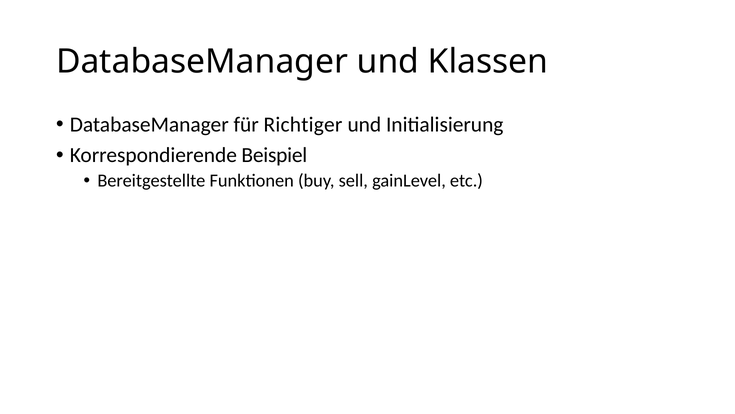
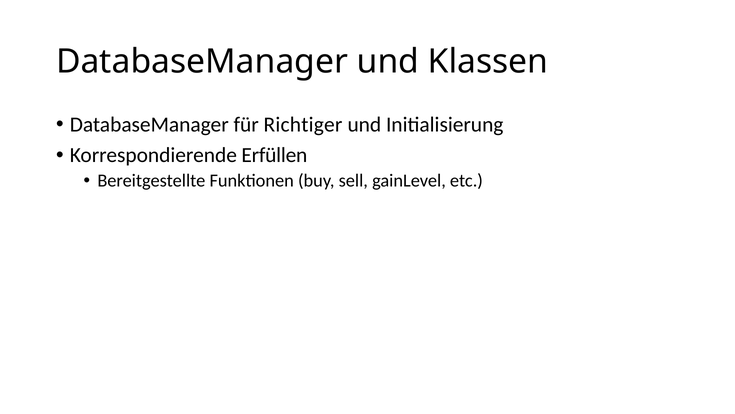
Beispiel: Beispiel -> Erfüllen (274, 155)
